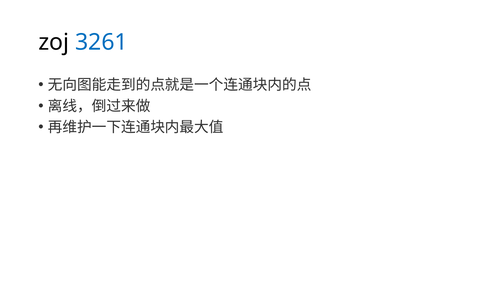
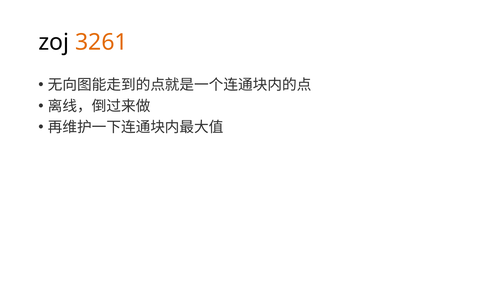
3261 colour: blue -> orange (101, 42)
